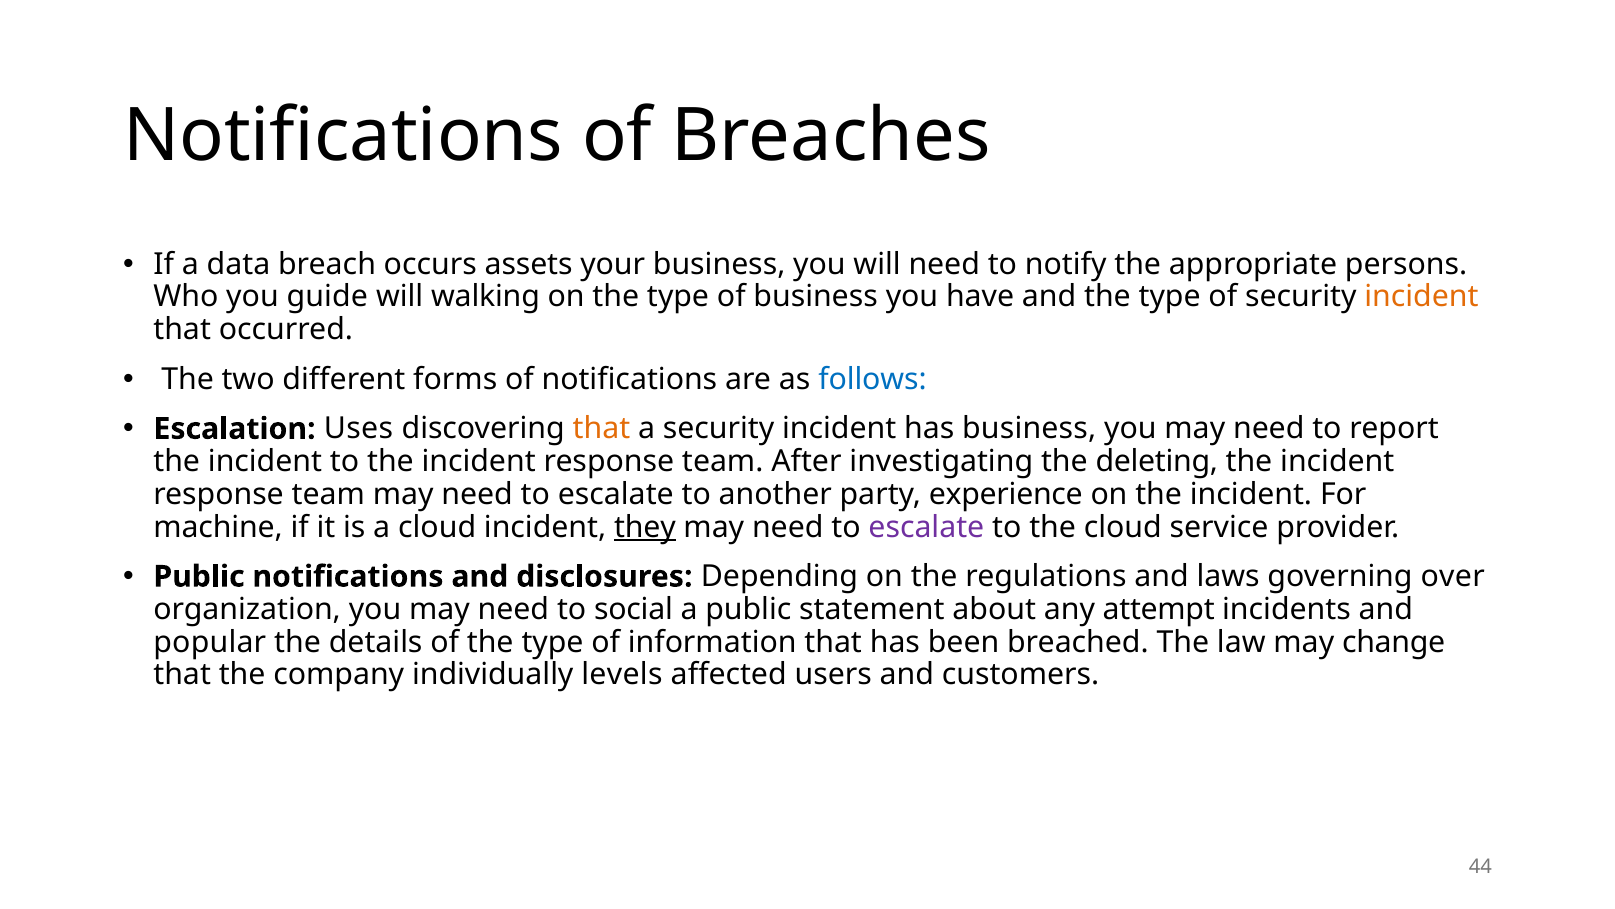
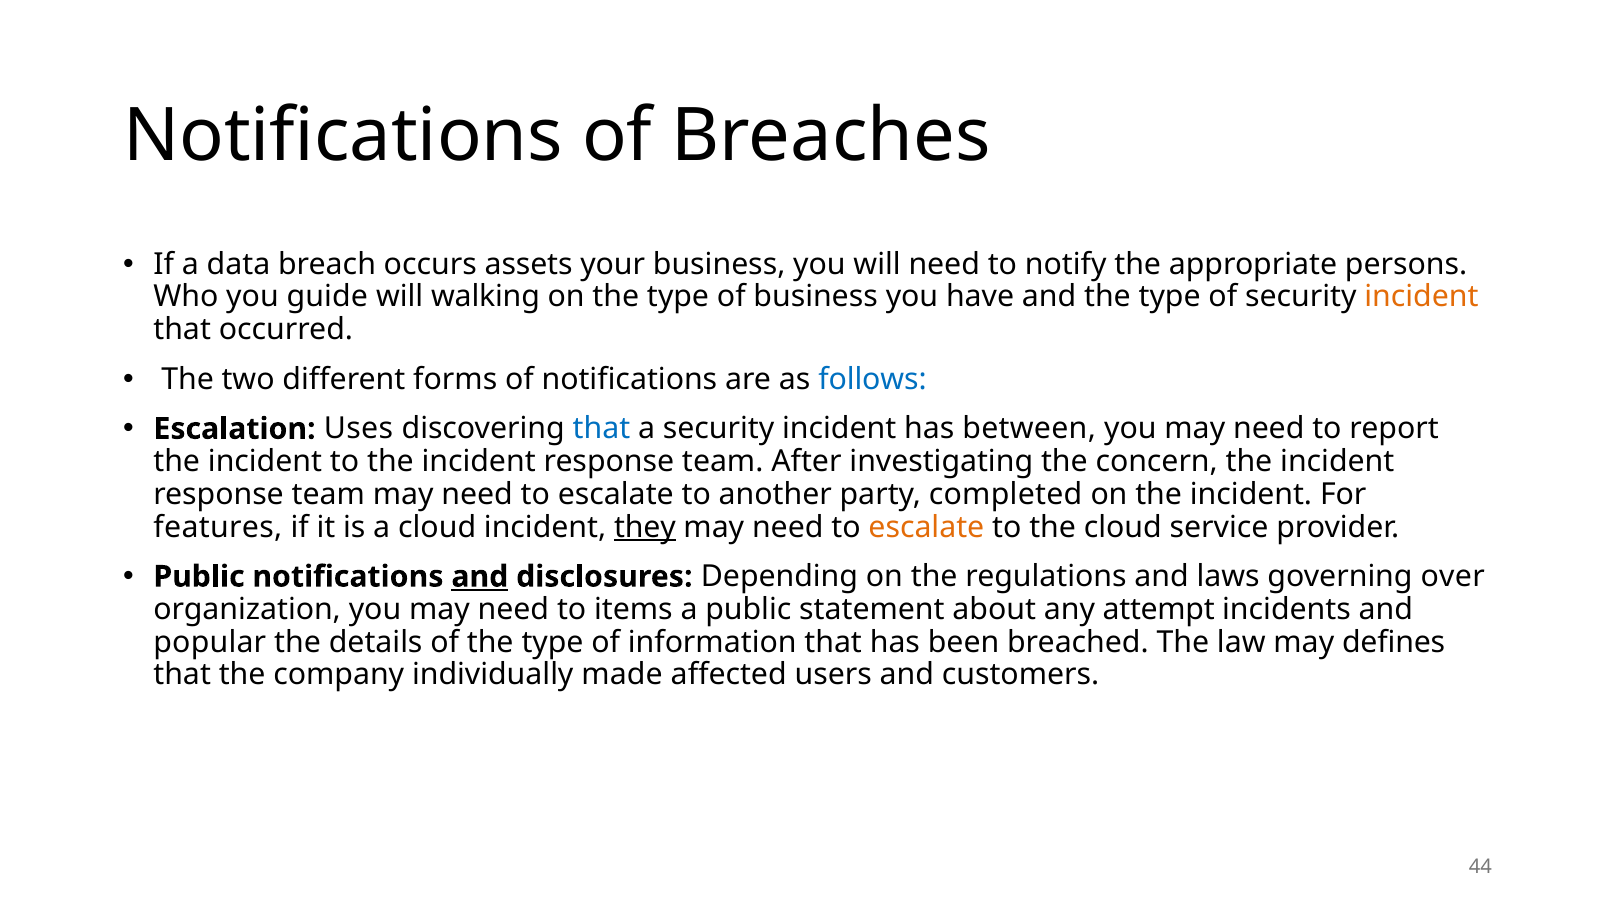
that colour: orange -> blue (601, 429)
has business: business -> between (1029, 429)
deleting: deleting -> concern (1157, 461)
experience: experience -> completed (1006, 494)
machine: machine -> features (218, 527)
escalate colour: purple -> orange (926, 527)
and underline: none -> present (480, 576)
social: social -> items (633, 609)
change: change -> defines (1394, 642)
levels: levels -> made (622, 674)
